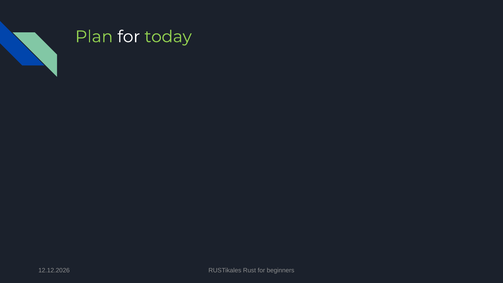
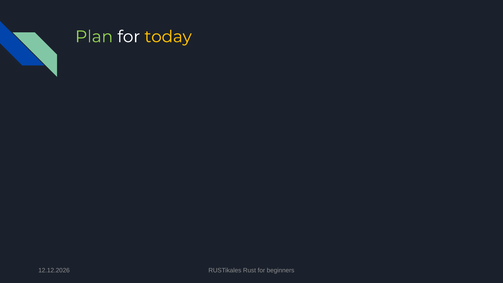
today colour: light green -> yellow (168, 37)
